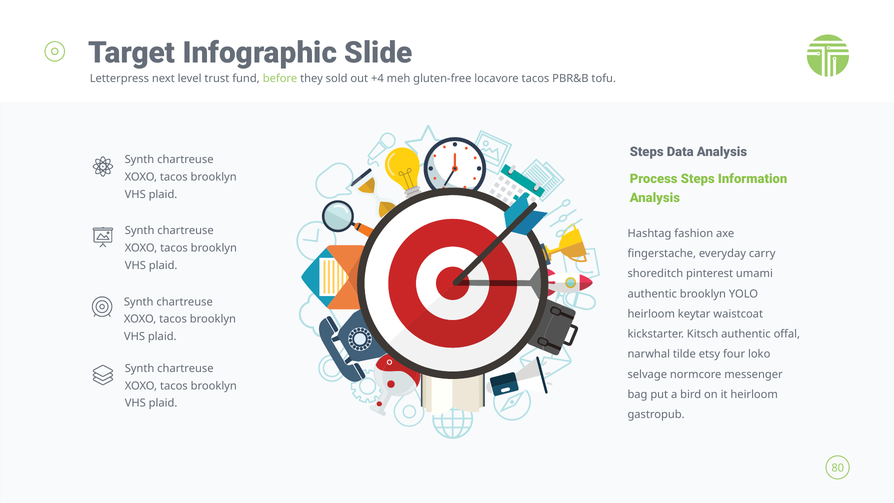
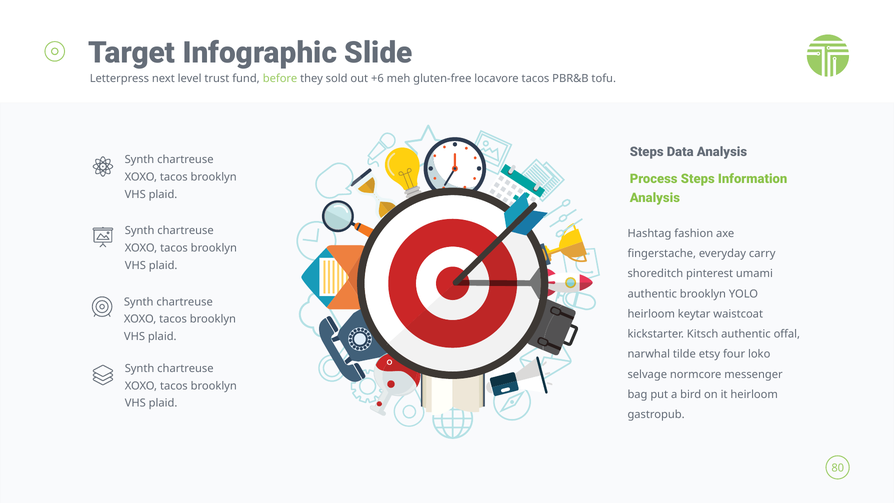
+4: +4 -> +6 (377, 78)
